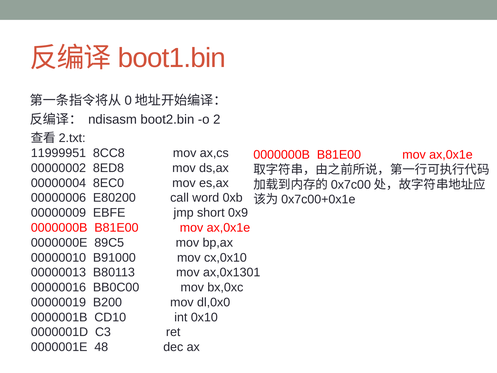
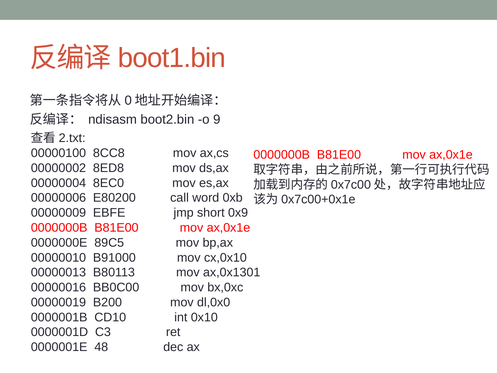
2: 2 -> 9 (217, 120)
11999951: 11999951 -> 00000100 (58, 153)
